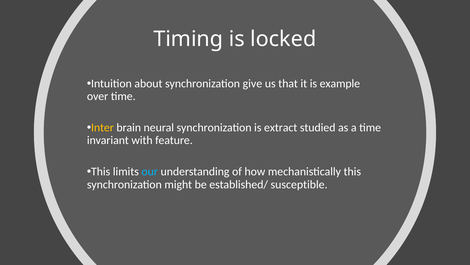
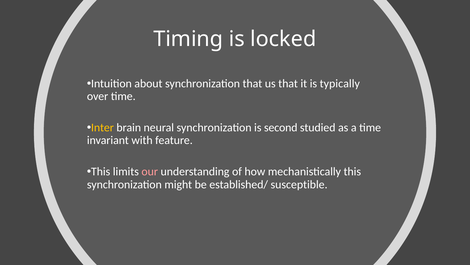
synchronization give: give -> that (252, 83)
example: example -> typically (340, 83)
extract: extract -> second (281, 127)
our colour: light blue -> pink (150, 171)
